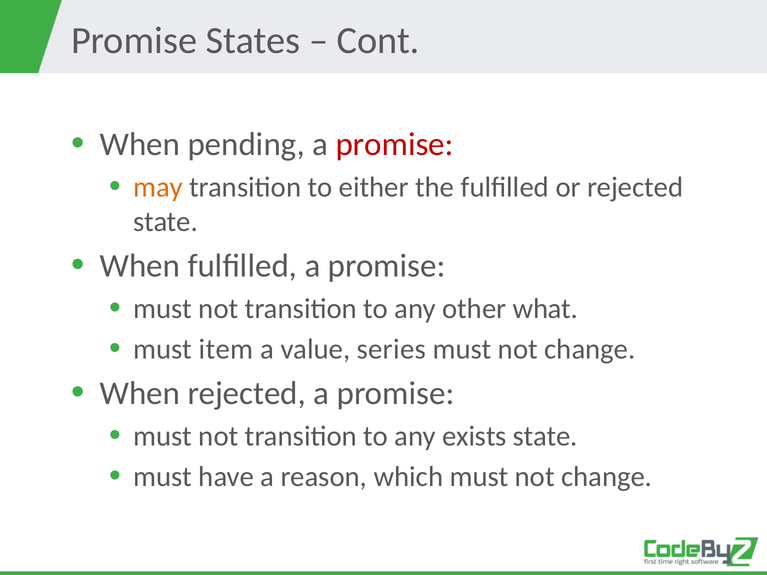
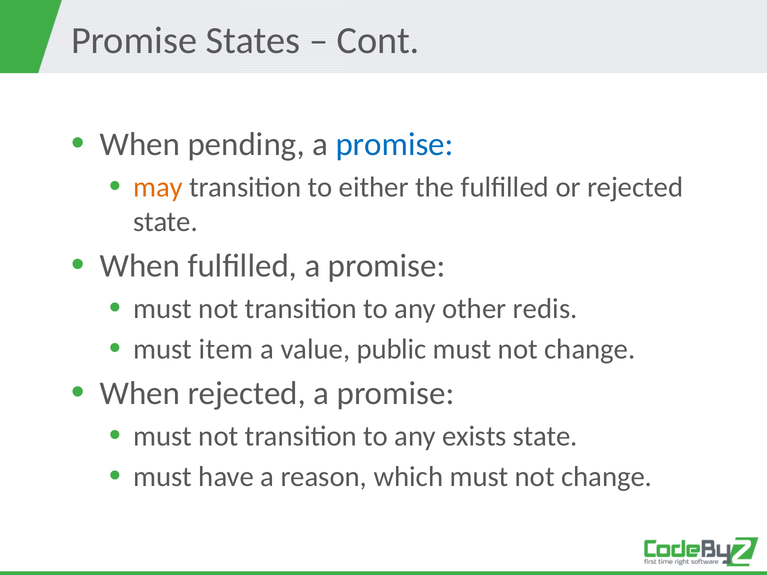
promise colour: red -> blue (395, 144)
what: what -> redis (545, 309)
series: series -> public (392, 349)
